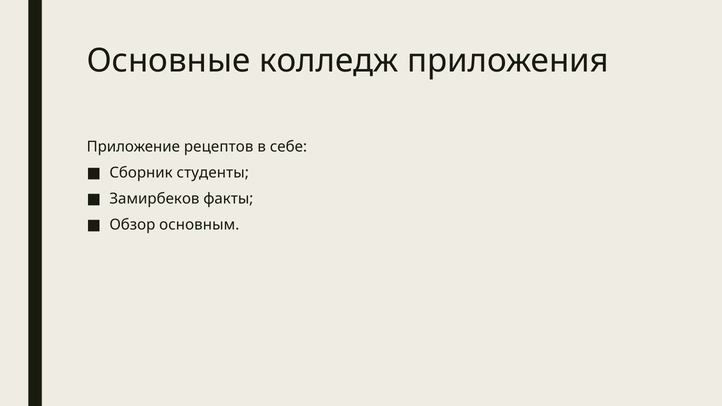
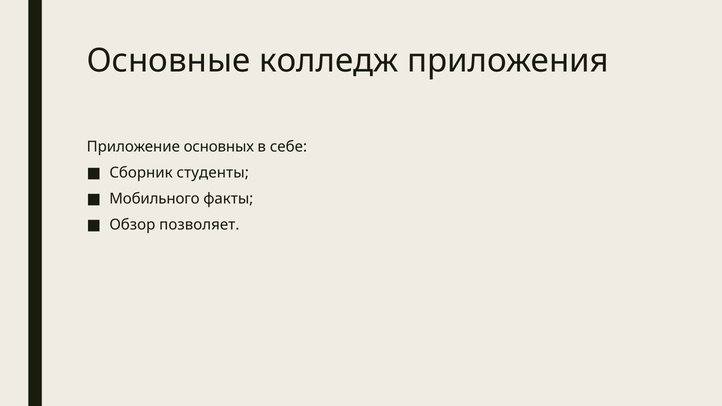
рецептов: рецептов -> основных (219, 147)
Замирбеков: Замирбеков -> Мобильного (155, 199)
основным: основным -> позволяет (199, 225)
